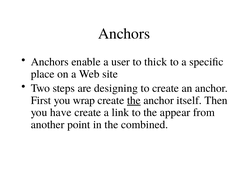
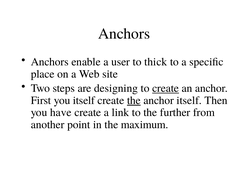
create underline: none -> present (166, 88)
you wrap: wrap -> itself (84, 100)
appear: appear -> further (175, 113)
combined: combined -> maximum (145, 125)
